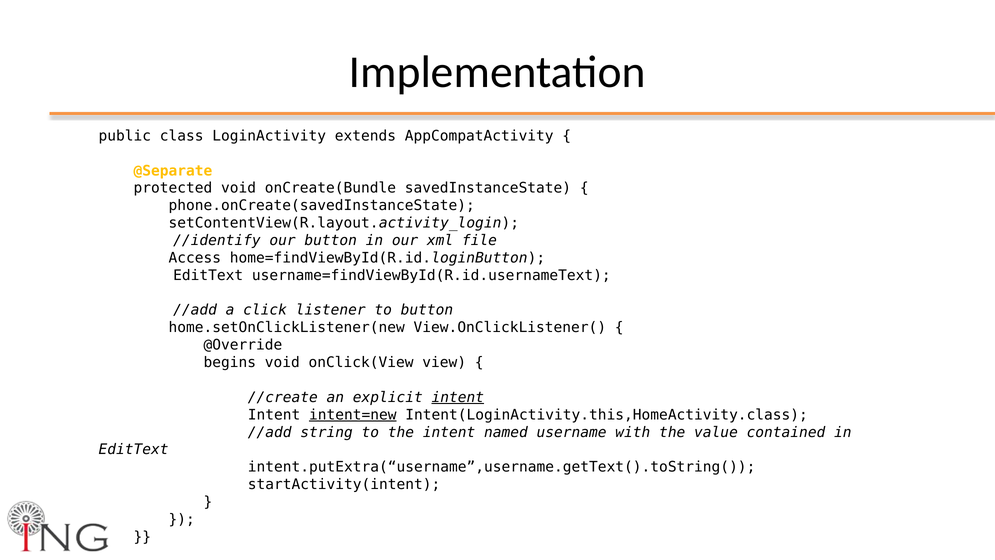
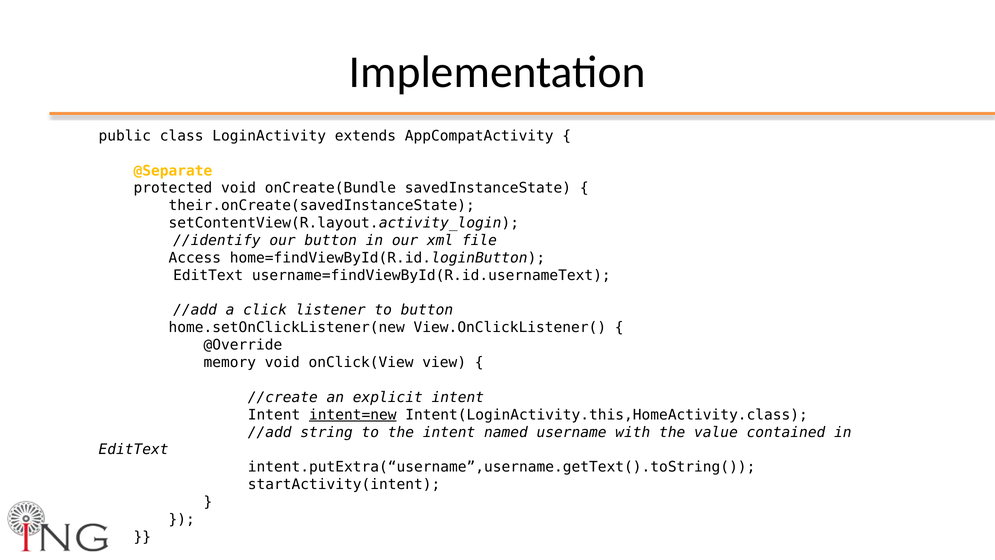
phone.onCreate(savedInstanceState: phone.onCreate(savedInstanceState -> their.onCreate(savedInstanceState (322, 205)
begins: begins -> memory (230, 362)
intent underline: present -> none (458, 397)
